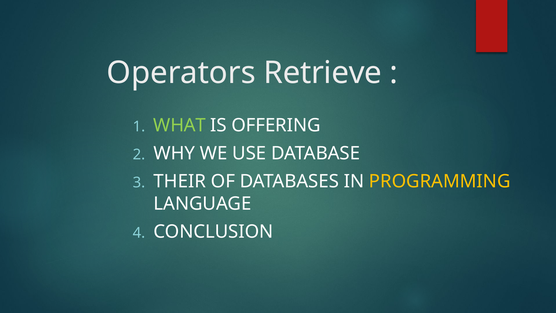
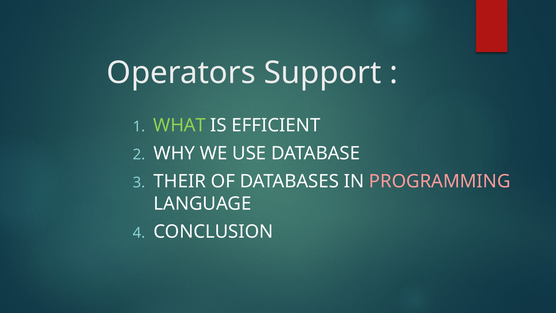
Retrieve: Retrieve -> Support (323, 73)
OFFERING: OFFERING -> EFFICIENT (276, 125)
PROGRAMMING colour: yellow -> pink (440, 181)
